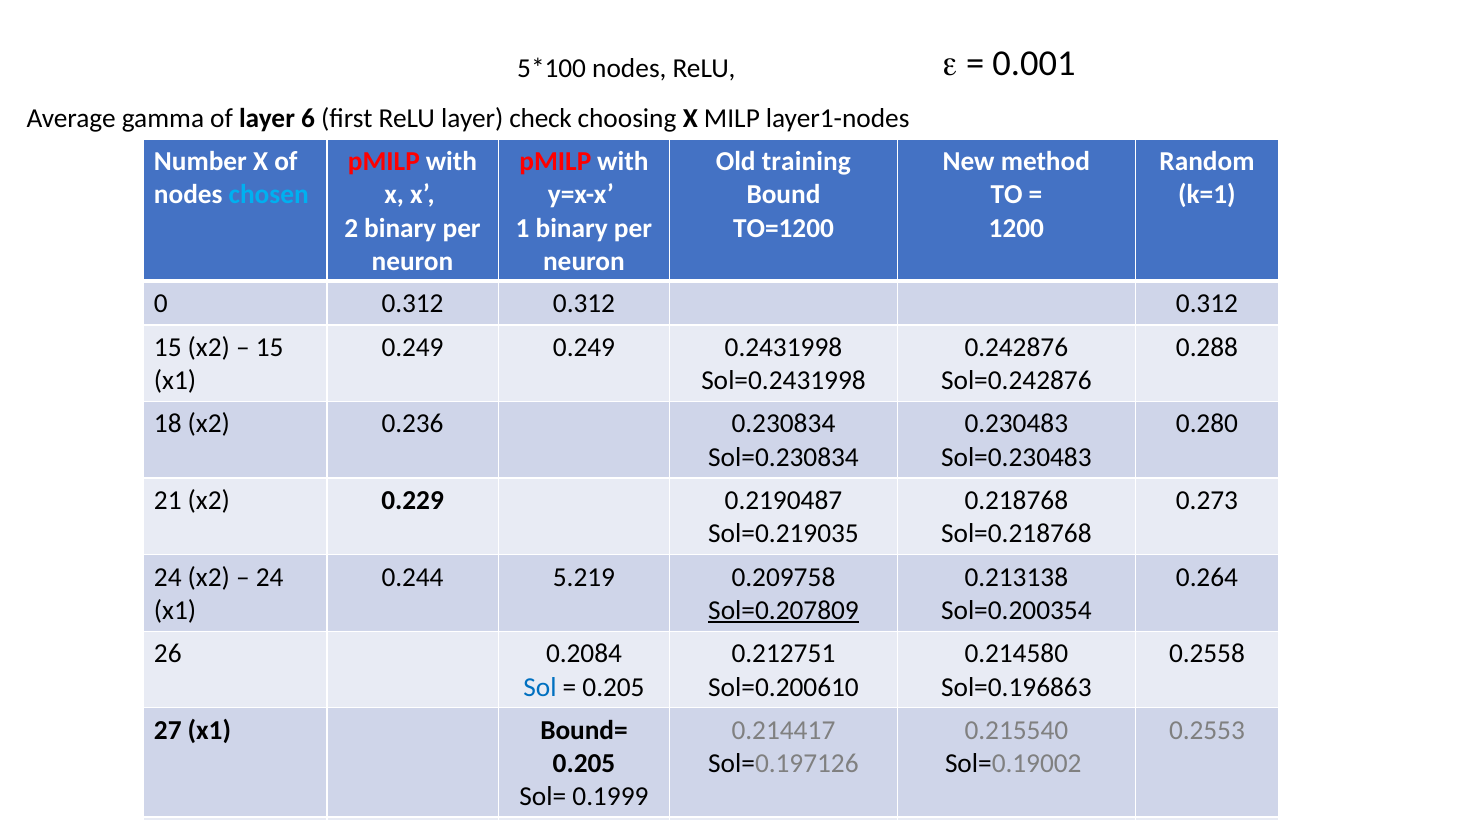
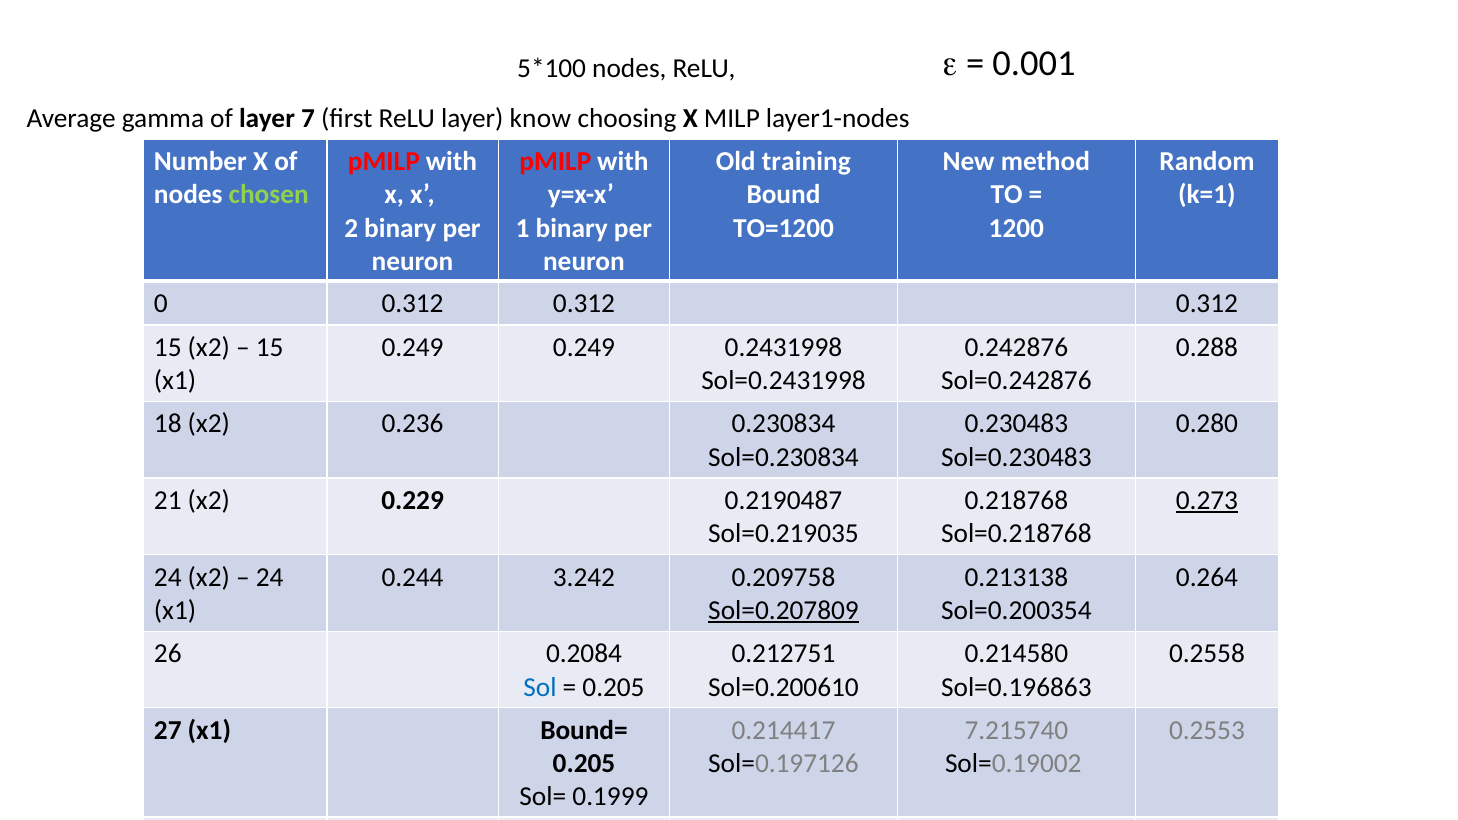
6: 6 -> 7 (308, 118)
check: check -> know (540, 118)
chosen colour: light blue -> light green (269, 195)
0.273 underline: none -> present (1207, 501)
5.219: 5.219 -> 3.242 (584, 577)
0.215540: 0.215540 -> 7.215740 (1016, 730)
